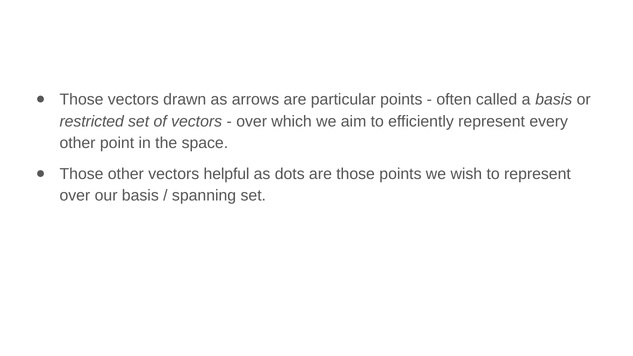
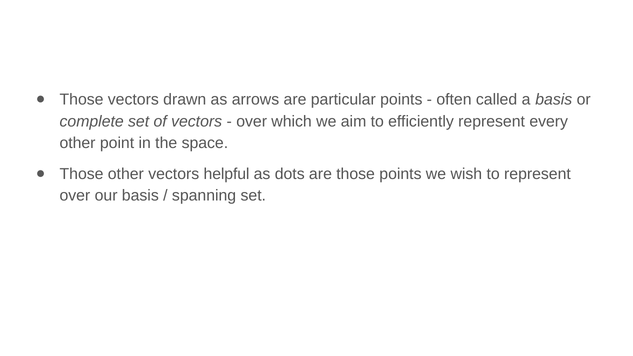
restricted: restricted -> complete (92, 121)
